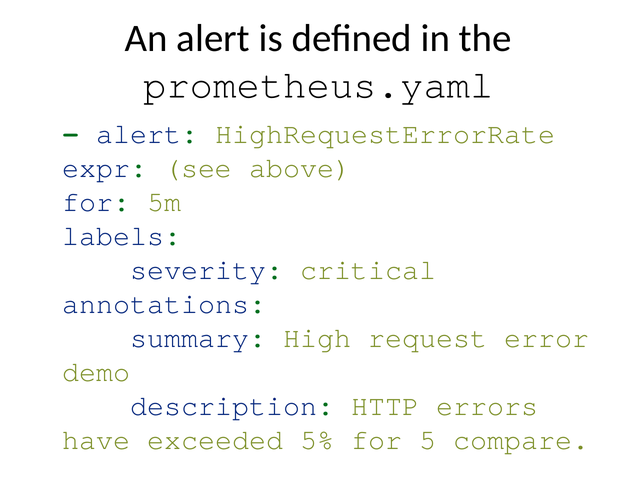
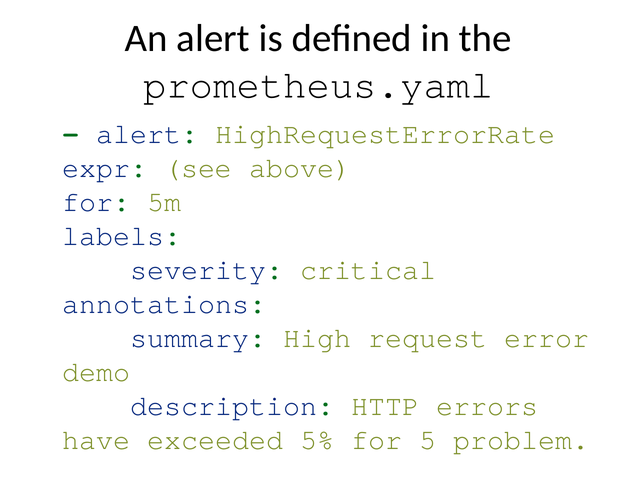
compare: compare -> problem (521, 439)
